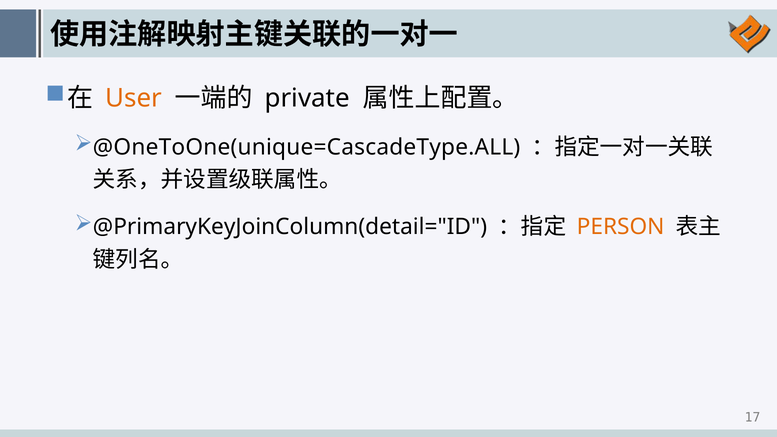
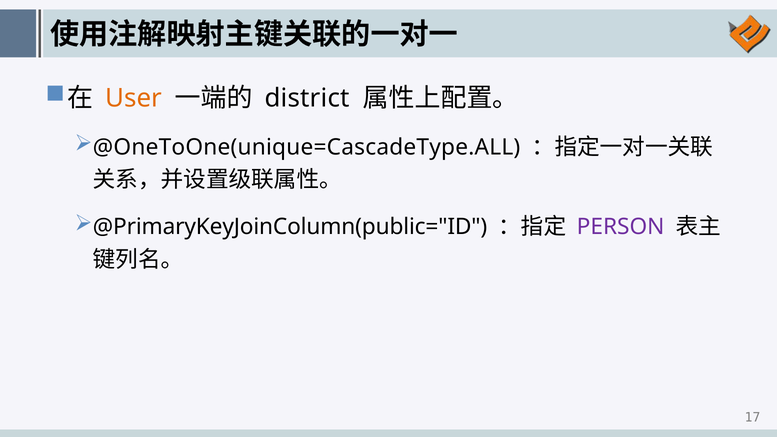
private: private -> district (307, 98)
@PrimaryKeyJoinColumn(detail="ID: @PrimaryKeyJoinColumn(detail="ID -> @PrimaryKeyJoinColumn(public="ID (290, 227)
PERSON colour: orange -> purple (621, 227)
